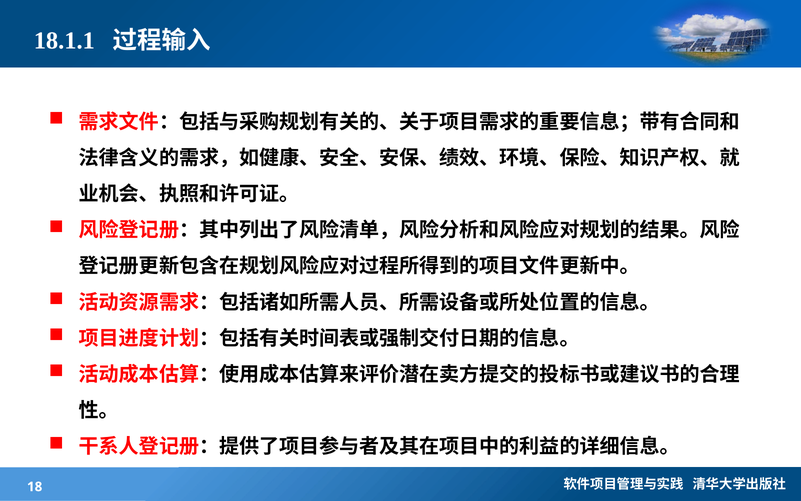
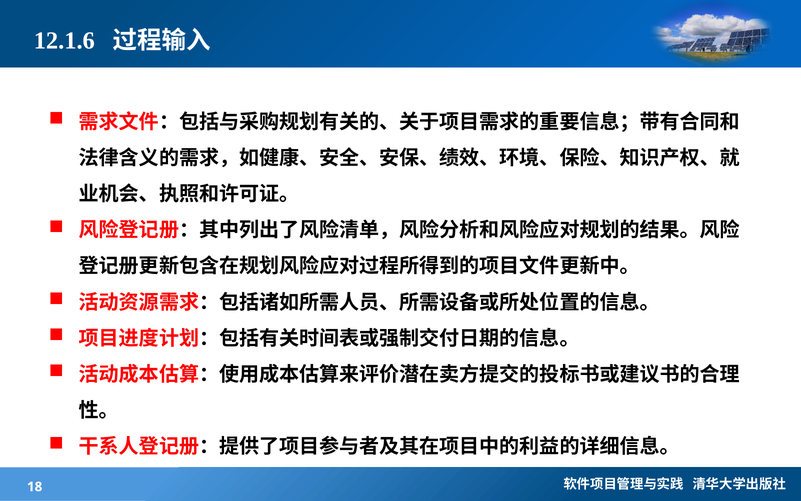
18.1.1: 18.1.1 -> 12.1.6 (64, 41)
